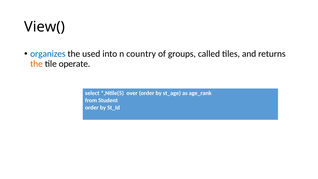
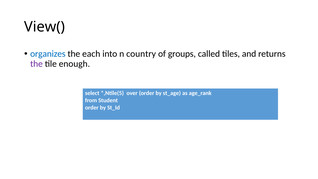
used: used -> each (91, 54)
the colour: orange -> purple (36, 64)
operate: operate -> enough (74, 64)
